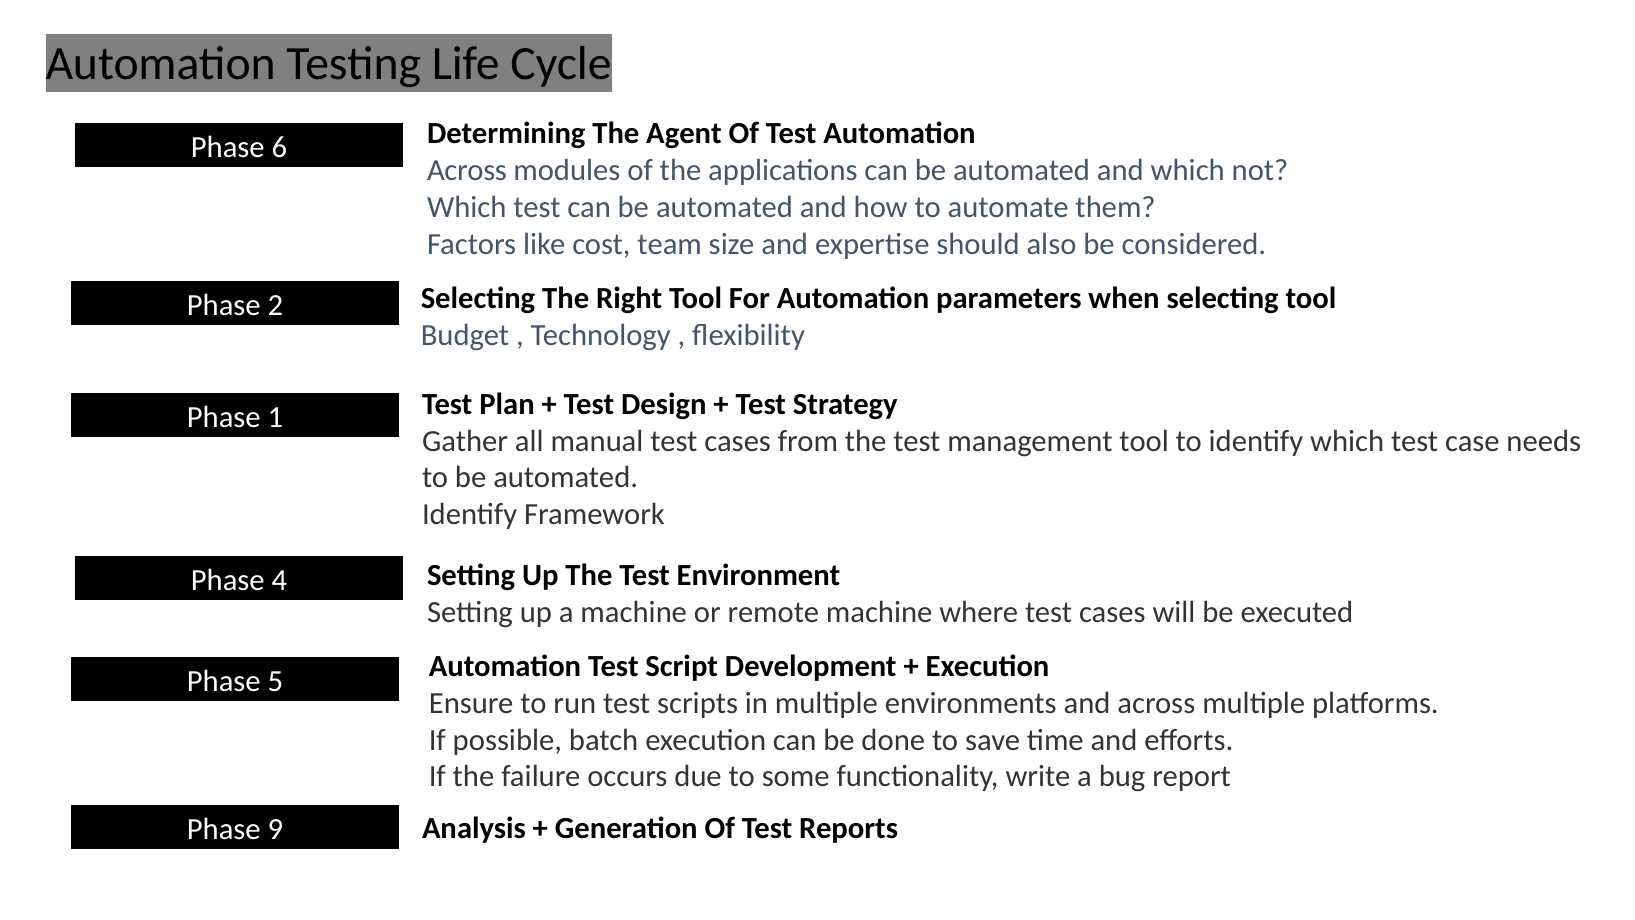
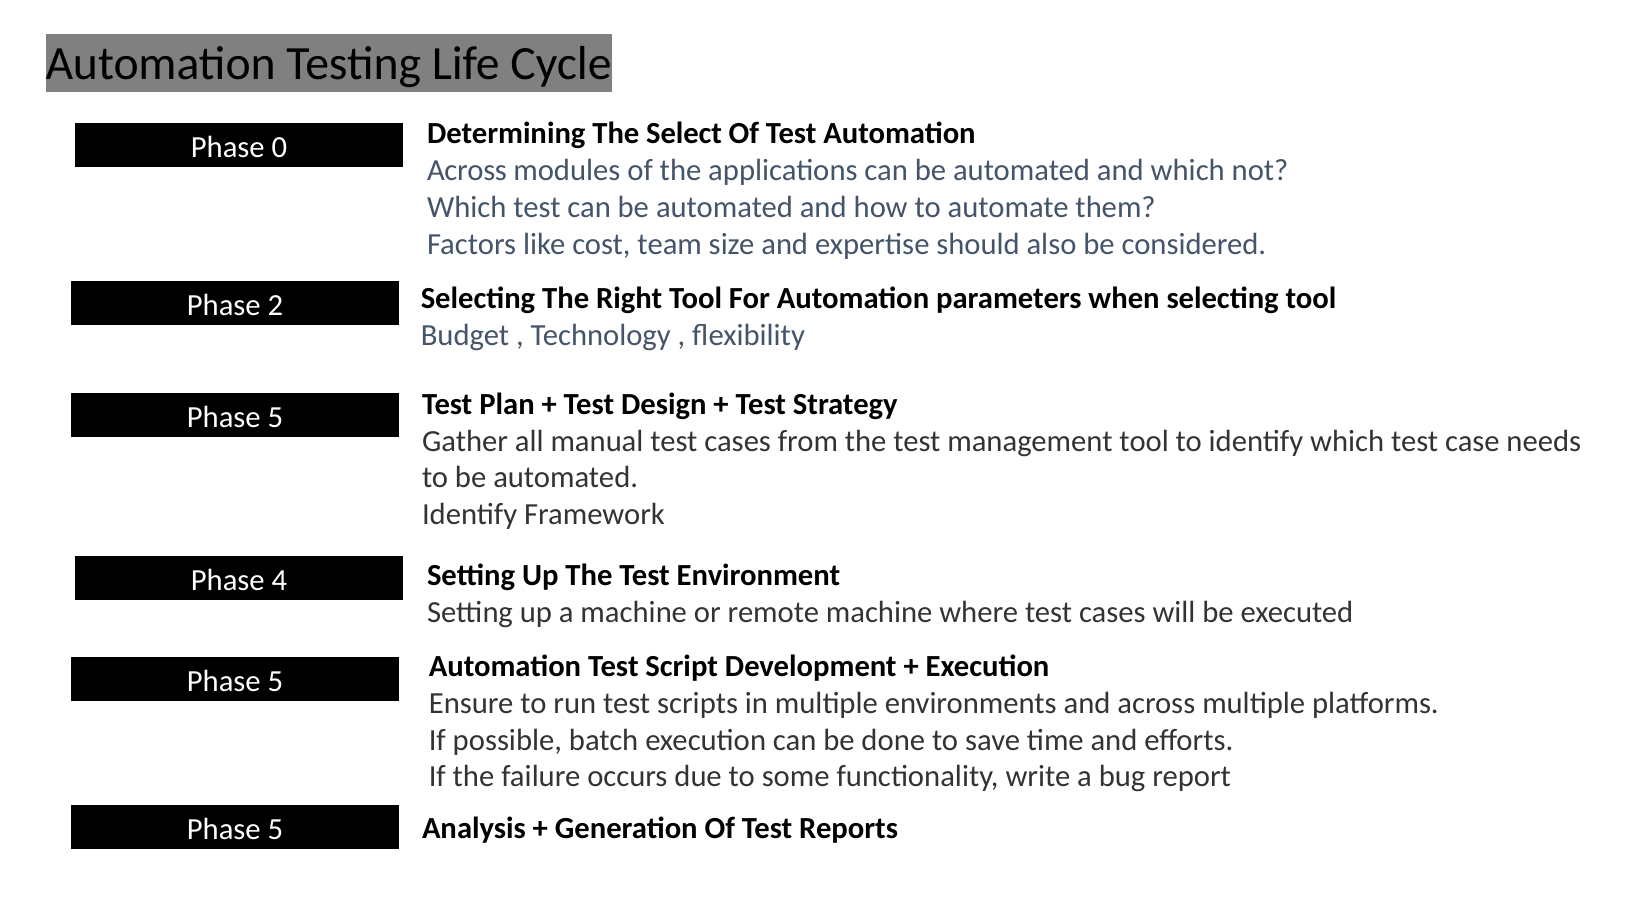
Agent: Agent -> Select (684, 134)
6: 6 -> 0 (279, 147)
1: 1 -> 5 (275, 417)
9: 9 -> 5 (275, 829)
